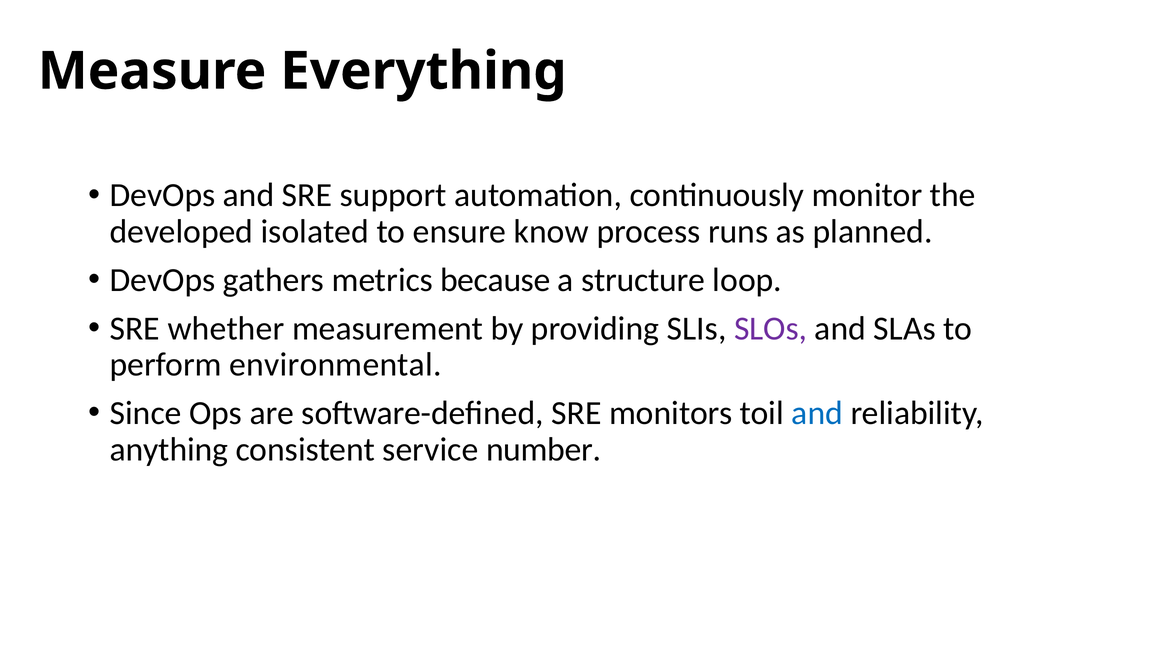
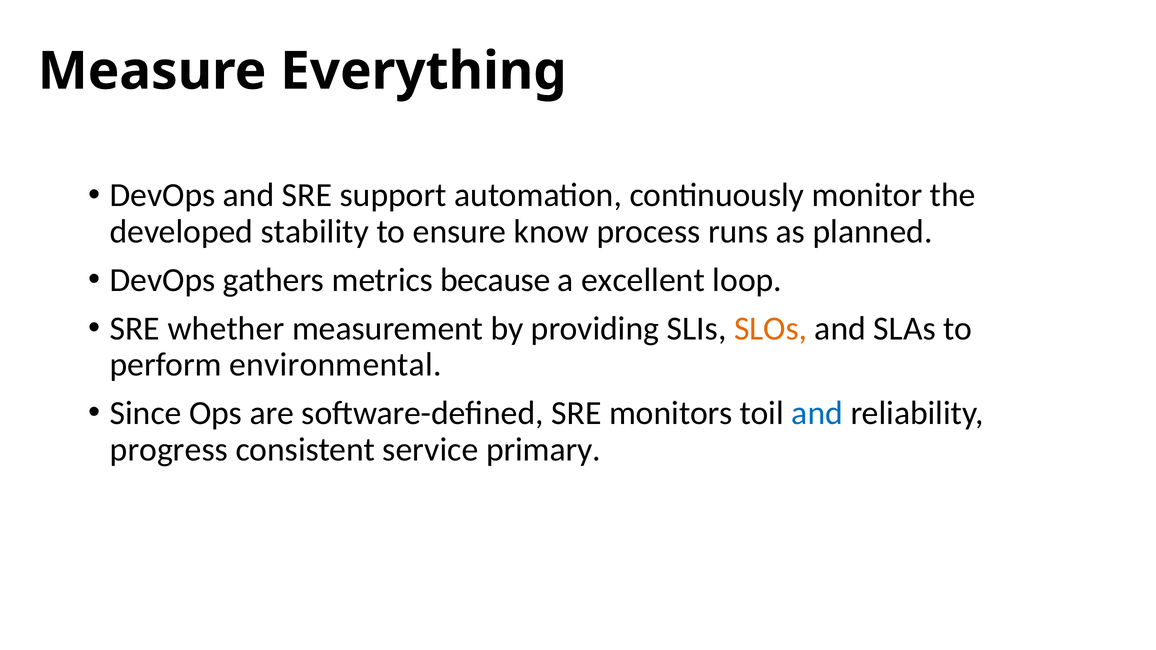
isolated: isolated -> stability (315, 232)
structure: structure -> excellent (643, 280)
SLOs colour: purple -> orange (770, 329)
anything: anything -> progress (169, 450)
number: number -> primary (543, 450)
